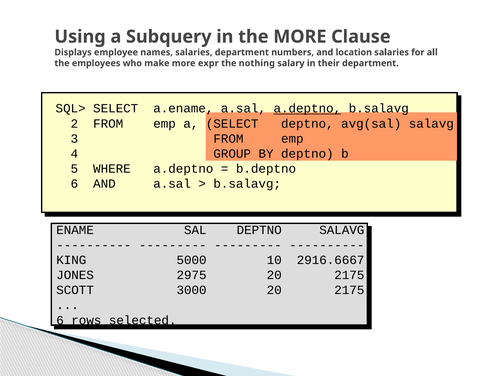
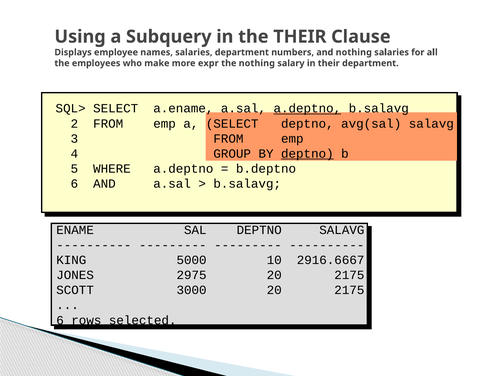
the MORE: MORE -> THEIR (300, 37)
and location: location -> nothing (354, 52)
deptno underline: none -> present (307, 154)
